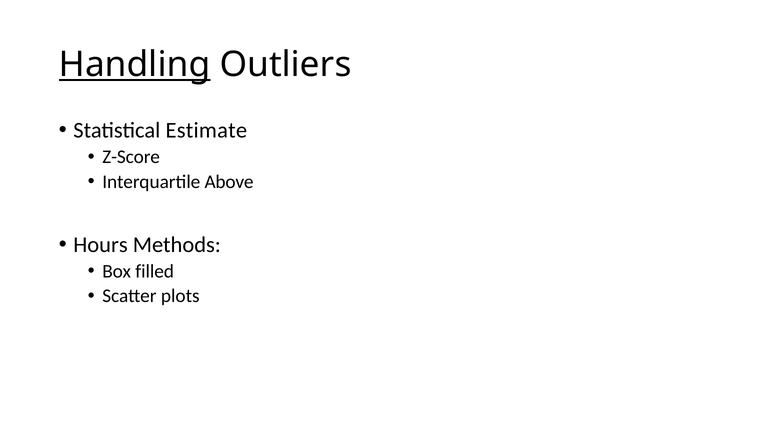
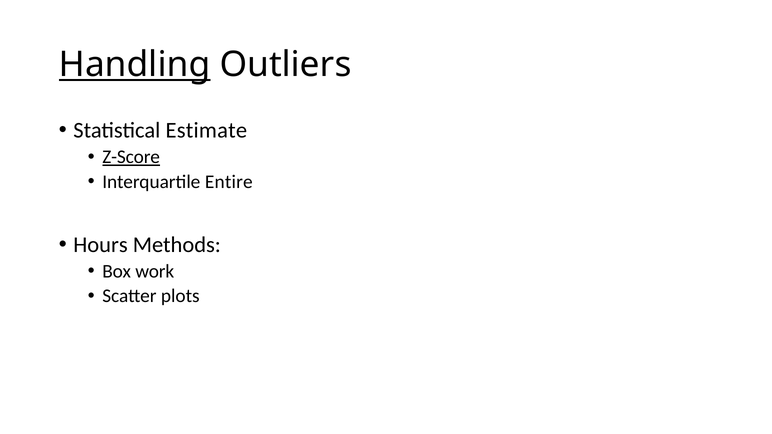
Z-Score underline: none -> present (131, 157)
Above: Above -> Entire (229, 182)
filled: filled -> work (155, 271)
